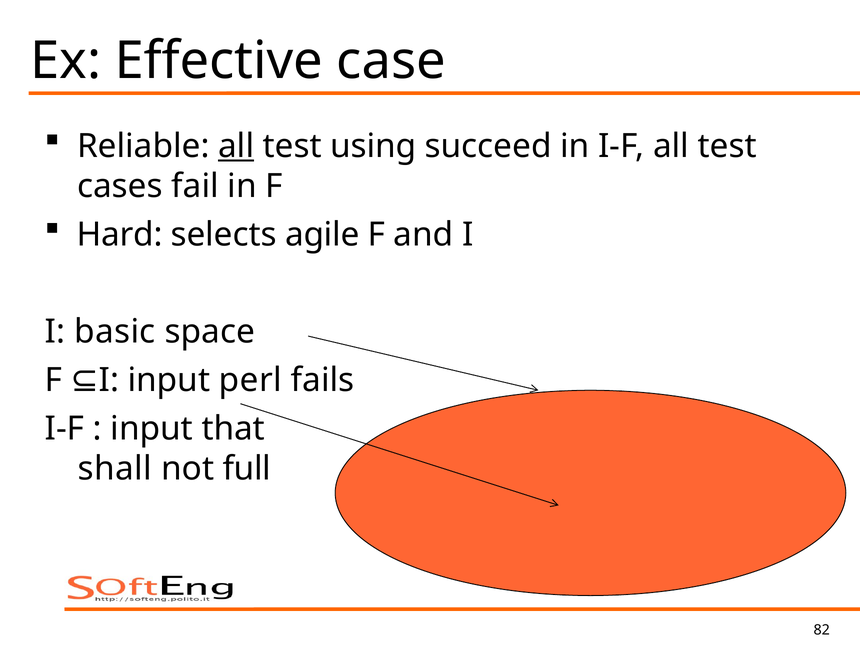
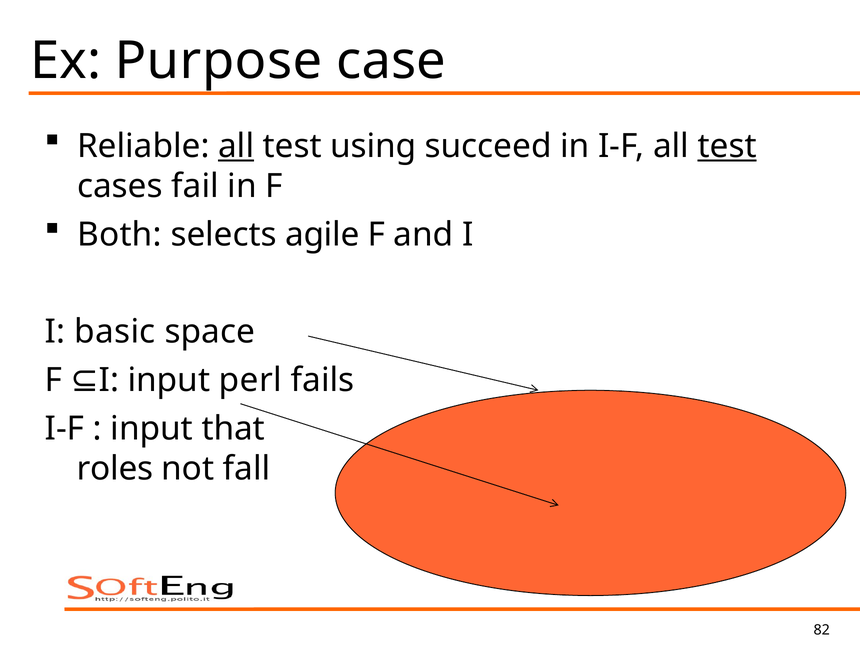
Effective: Effective -> Purpose (219, 61)
test underline: none -> present (727, 146)
Hard: Hard -> Both (119, 235)
shall: shall -> roles (115, 469)
full: full -> fall (247, 469)
